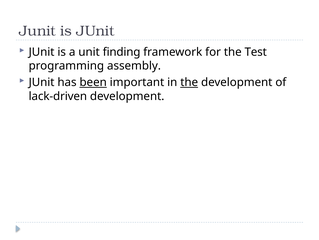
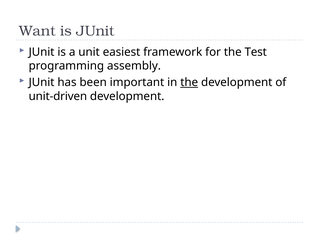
Junit: Junit -> Want (37, 31)
finding: finding -> easiest (122, 52)
been underline: present -> none (93, 82)
lack-driven: lack-driven -> unit-driven (58, 96)
